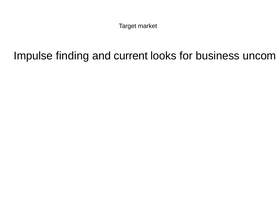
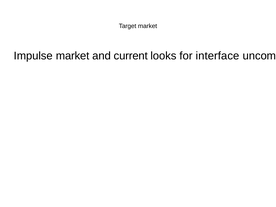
Impulse finding: finding -> market (73, 56)
business: business -> interface (218, 56)
